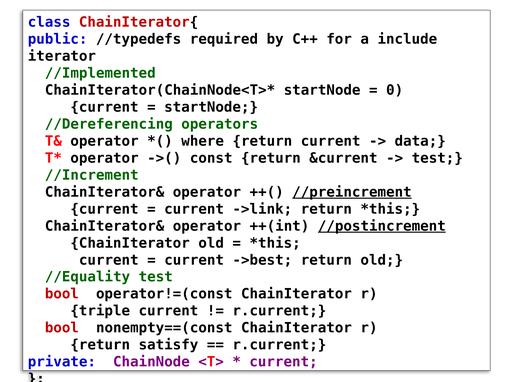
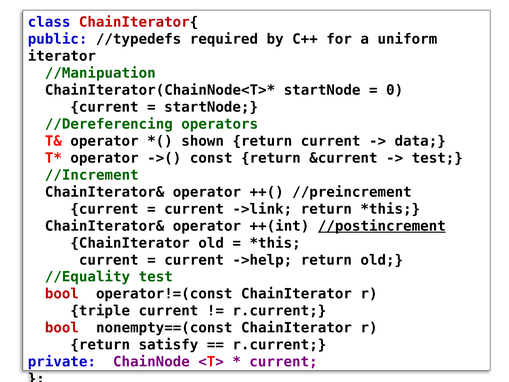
include: include -> uniform (407, 39)
//Implemented: //Implemented -> //Manipuation (100, 73)
where: where -> shown (203, 141)
//preincrement underline: present -> none (352, 192)
->best: ->best -> ->help (262, 260)
